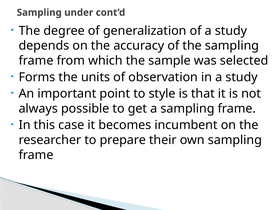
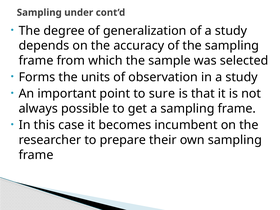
style: style -> sure (162, 94)
